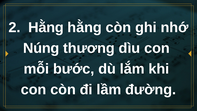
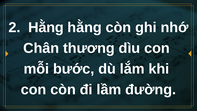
Núng: Núng -> Chân (41, 48)
